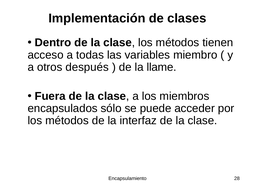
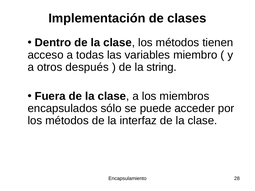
llame: llame -> string (162, 67)
